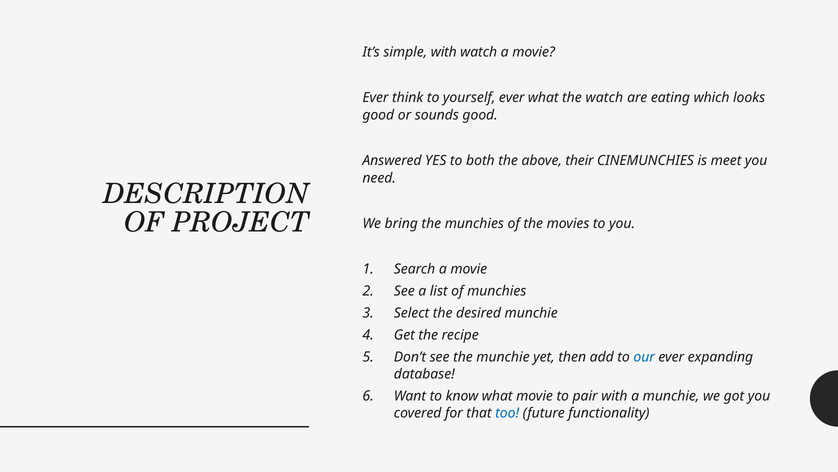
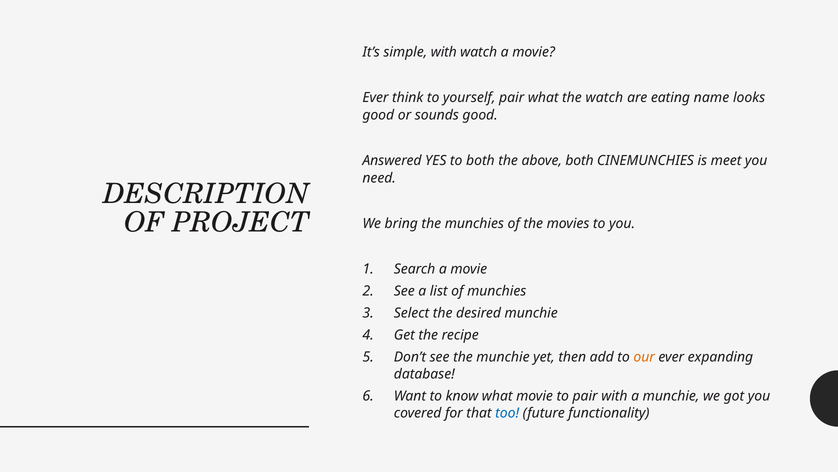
yourself ever: ever -> pair (512, 98)
which: which -> name (711, 98)
above their: their -> both (580, 160)
our colour: blue -> orange (644, 356)
